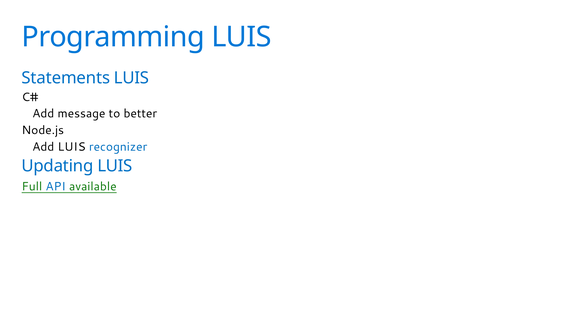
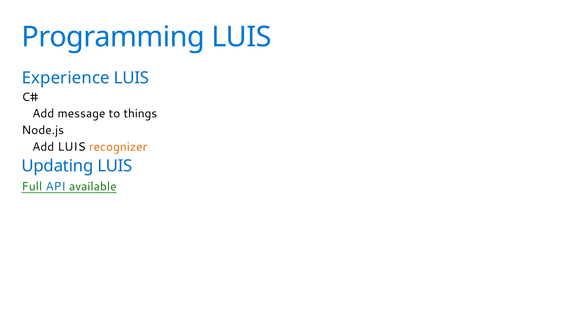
Statements: Statements -> Experience (66, 78)
better: better -> things (140, 114)
recognizer colour: blue -> orange (118, 147)
